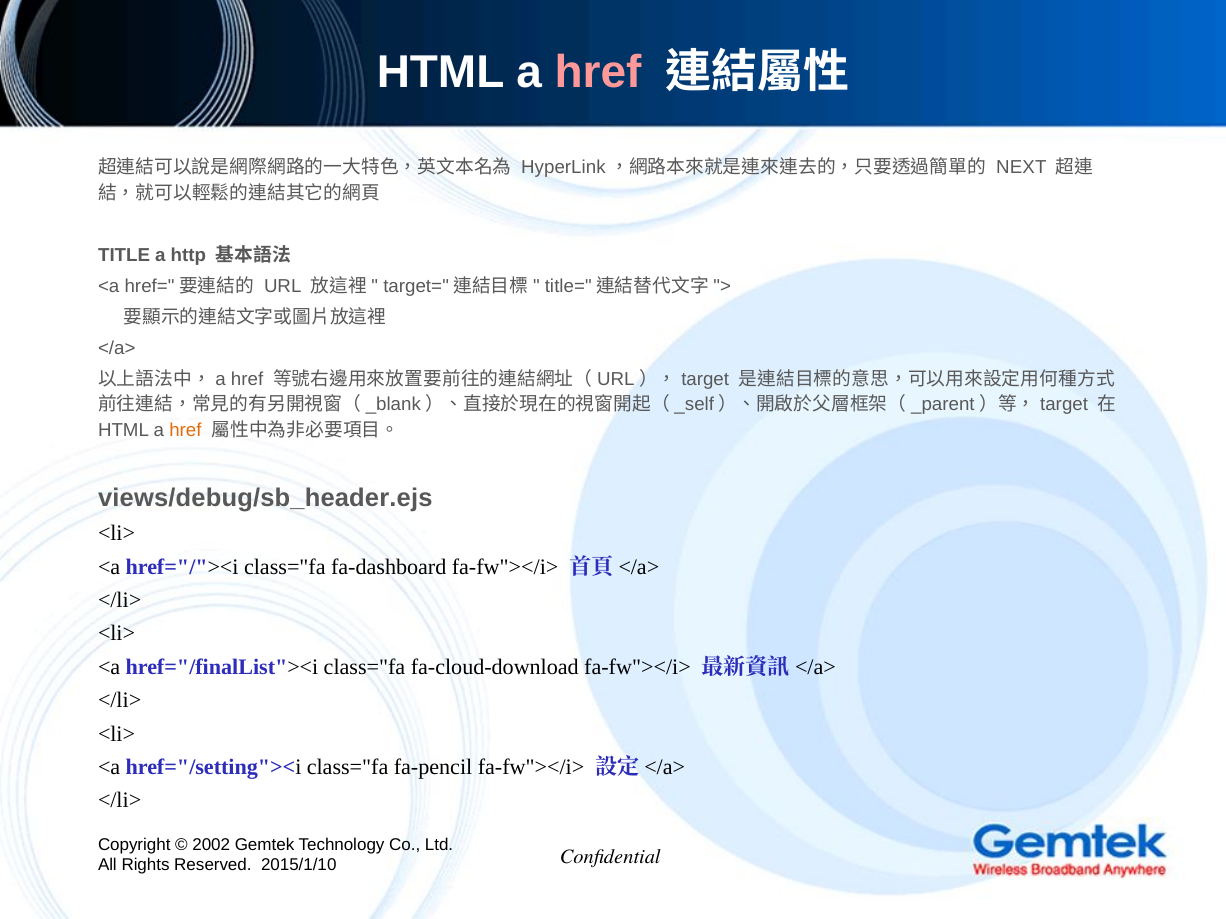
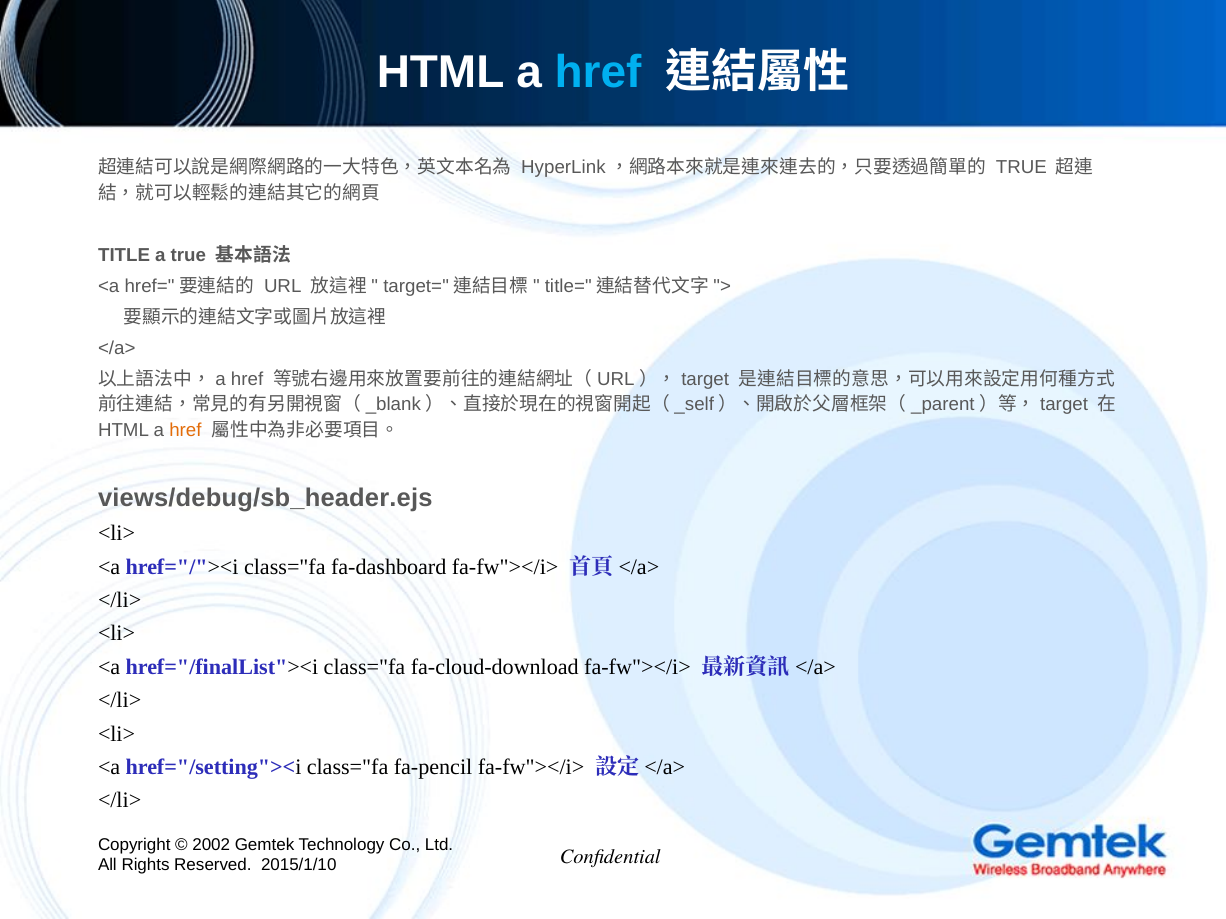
href colour: pink -> light blue (598, 73)
NEXT: NEXT -> TRUE (1021, 168)
a http: http -> true (188, 255)
